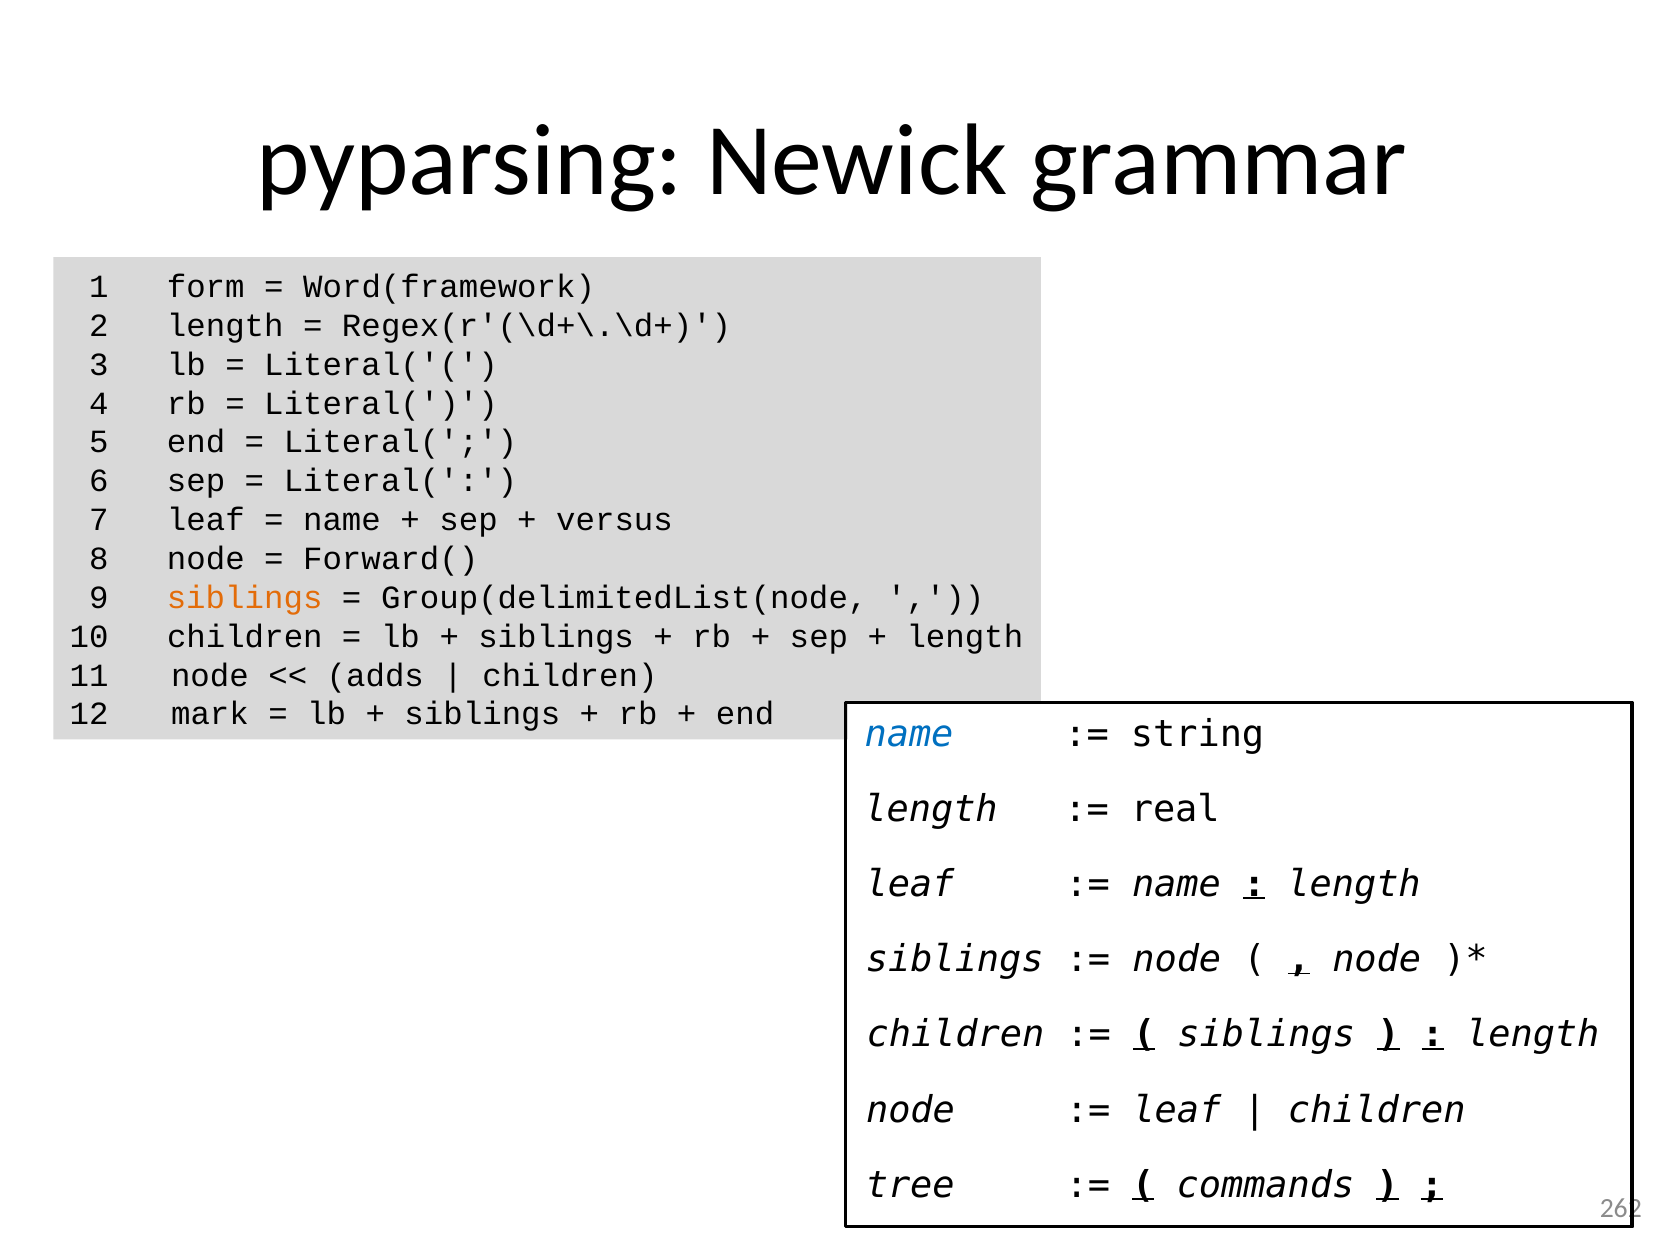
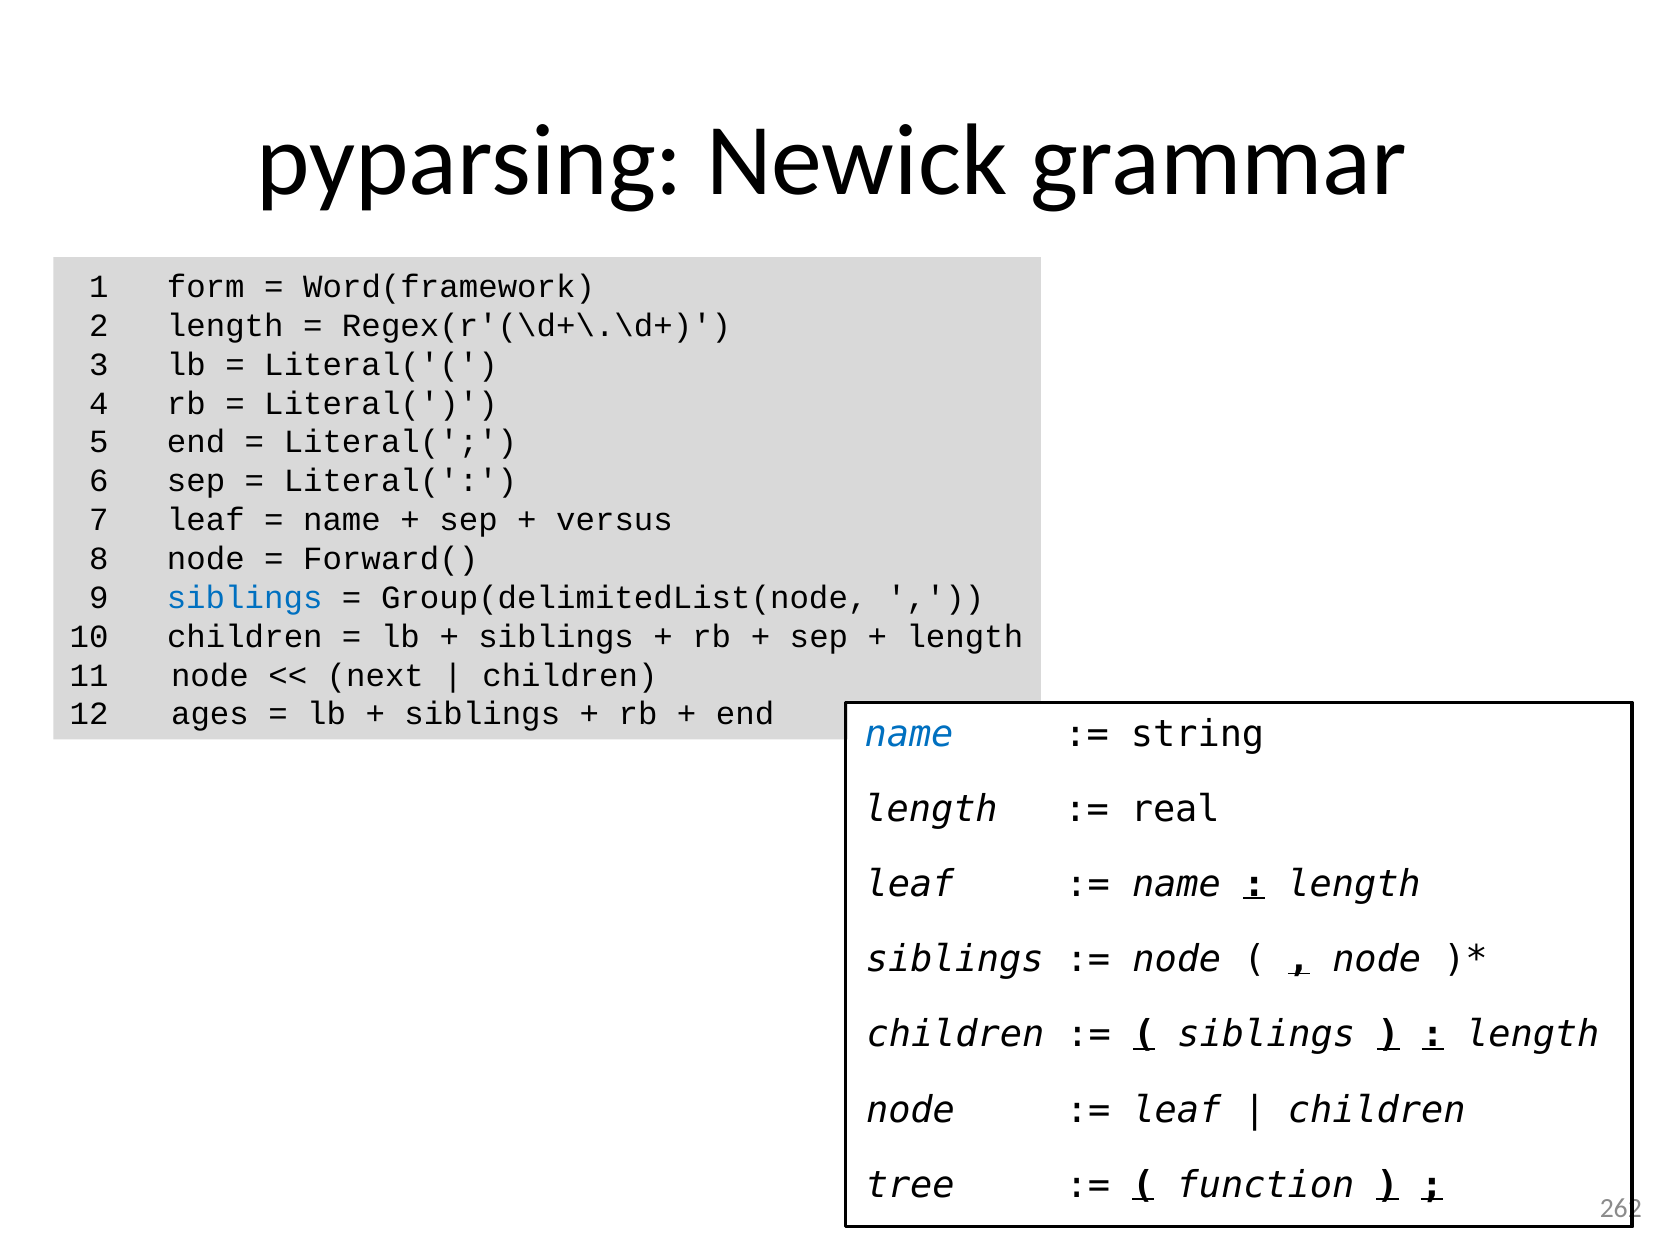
siblings colour: orange -> blue (245, 598)
adds: adds -> next (375, 676)
mark: mark -> ages (210, 715)
commands: commands -> function (1265, 1186)
